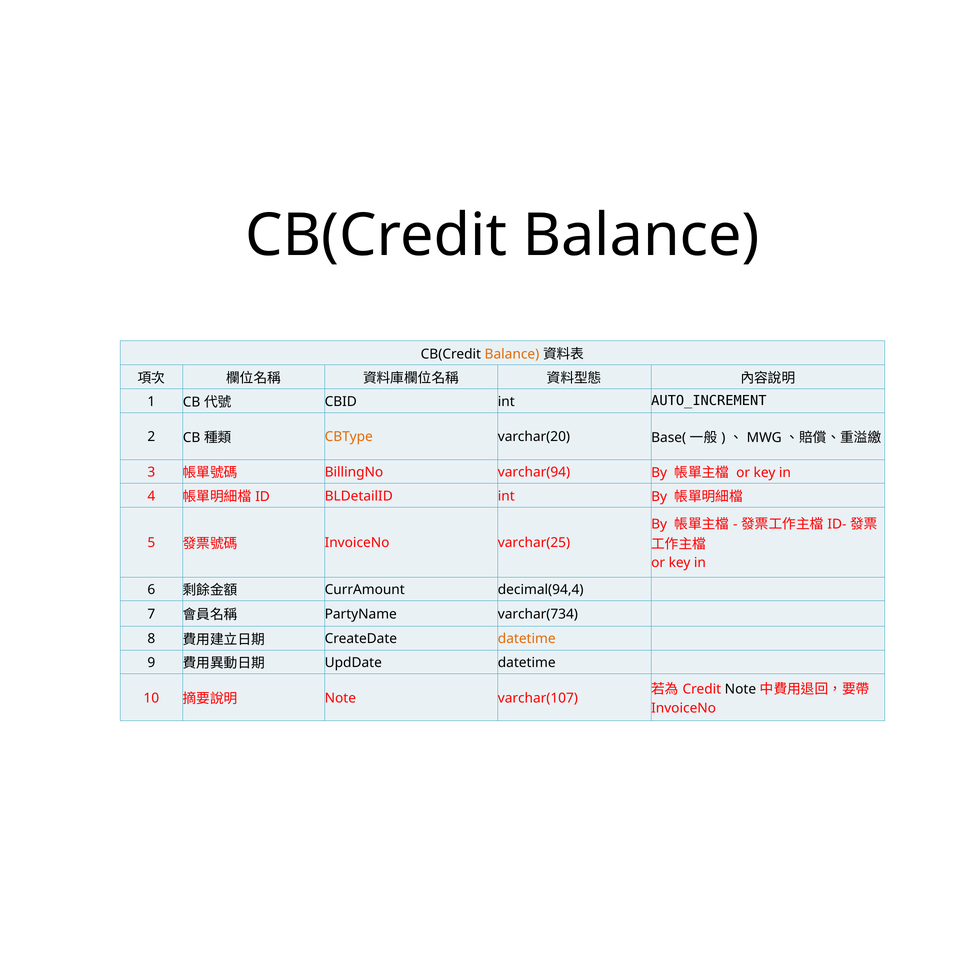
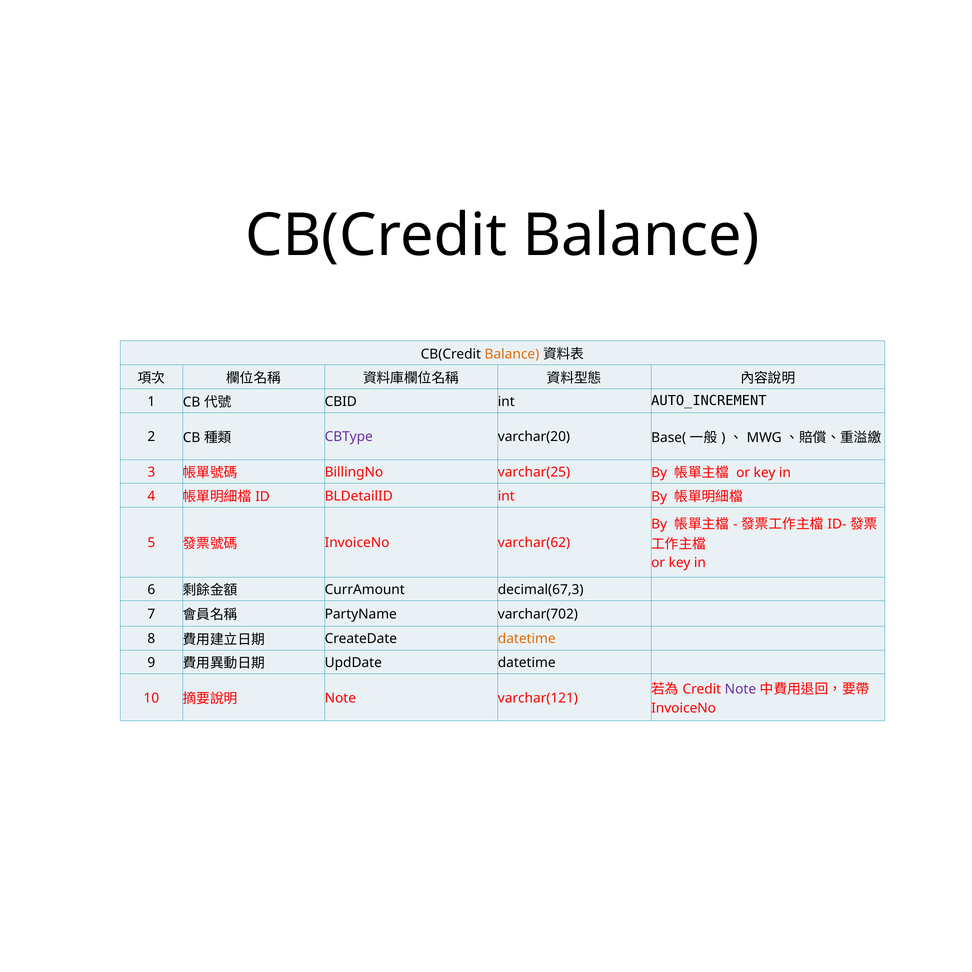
CBType colour: orange -> purple (349, 437)
varchar(94: varchar(94 -> varchar(25 (534, 472)
varchar(25: varchar(25 -> varchar(62 (534, 543)
decimal(94,4: decimal(94,4 -> decimal(67,3 (541, 590)
varchar(734: varchar(734 -> varchar(702 (538, 614)
Note colour: black -> purple (740, 689)
varchar(107: varchar(107 -> varchar(121 (538, 698)
